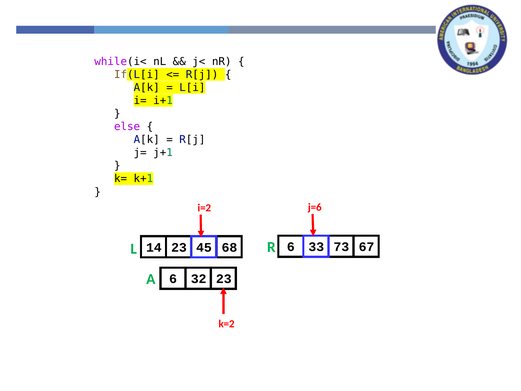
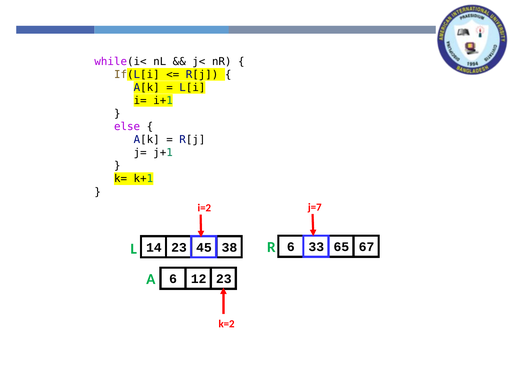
j=6: j=6 -> j=7 (315, 207)
68: 68 -> 38 (229, 247)
73: 73 -> 65 (341, 247)
32: 32 -> 12 (199, 279)
